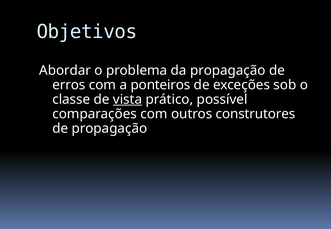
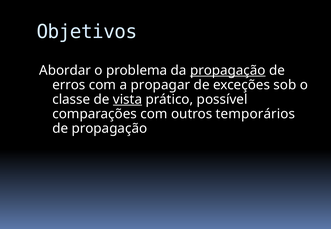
propagação underline: none -> present (228, 70)
ponteiros: ponteiros -> propagar (160, 85)
construtores: construtores -> temporários (255, 114)
